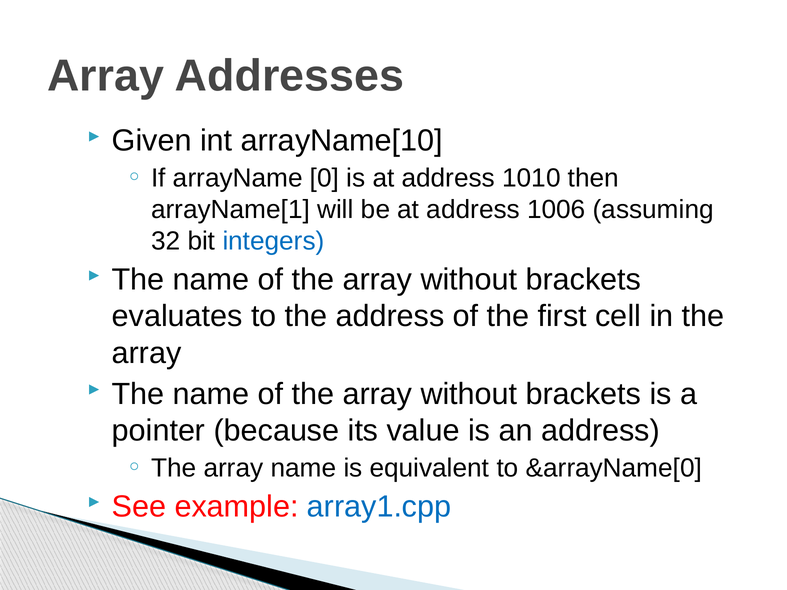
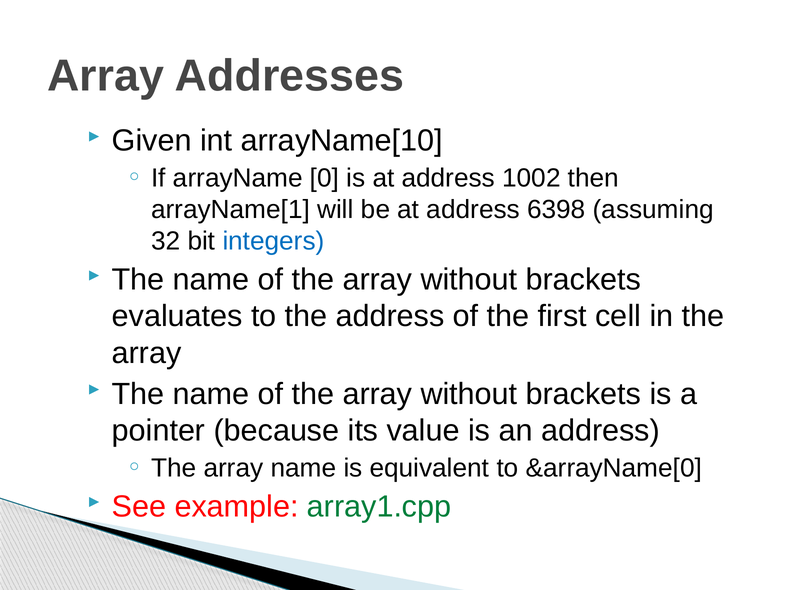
1010: 1010 -> 1002 (531, 178)
1006: 1006 -> 6398 (556, 210)
array1.cpp colour: blue -> green (379, 507)
